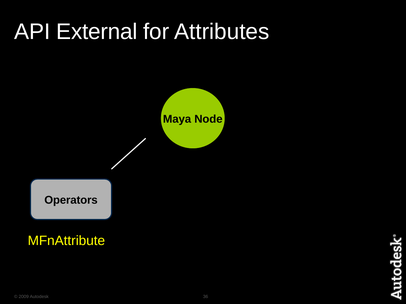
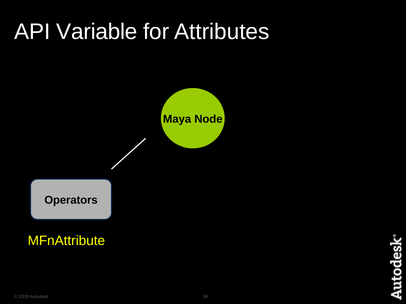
External: External -> Variable (97, 32)
